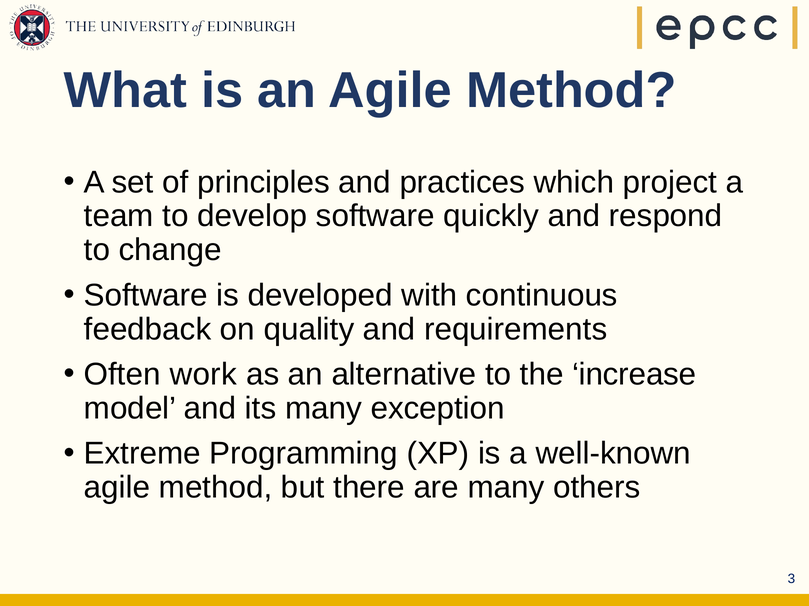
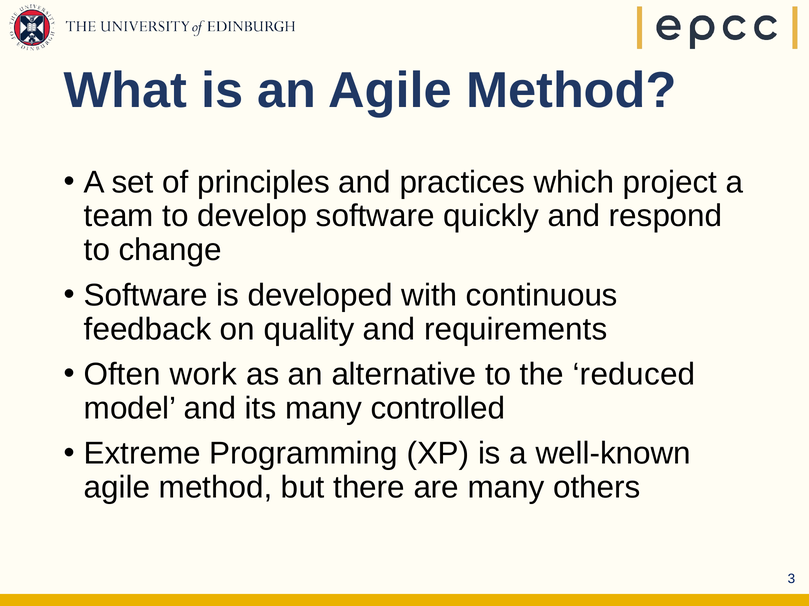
increase: increase -> reduced (634, 375)
exception: exception -> controlled (438, 409)
